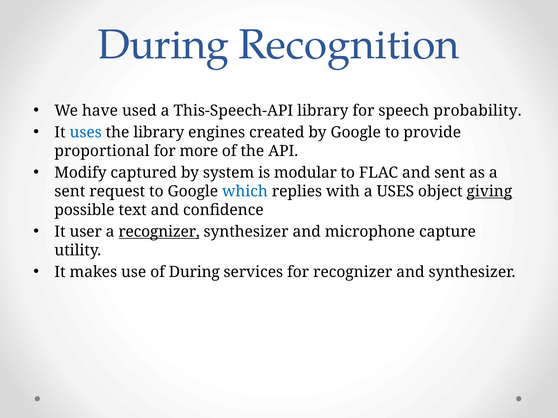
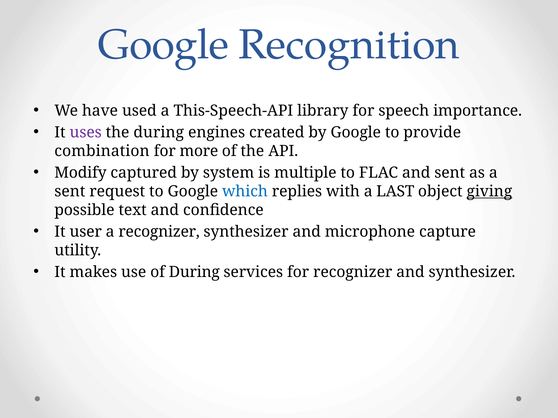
During: During -> Google (163, 45)
probability: probability -> importance (478, 111)
uses colour: blue -> purple (86, 133)
the library: library -> during (159, 133)
proportional: proportional -> combination (102, 151)
modular: modular -> multiple (305, 173)
a USES: USES -> LAST (395, 192)
recognizer underline: present -> none (159, 232)
